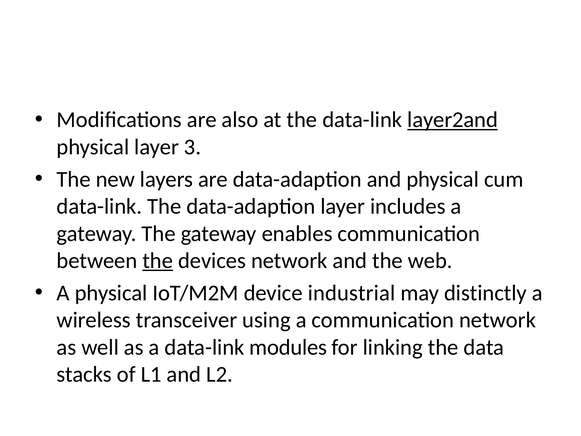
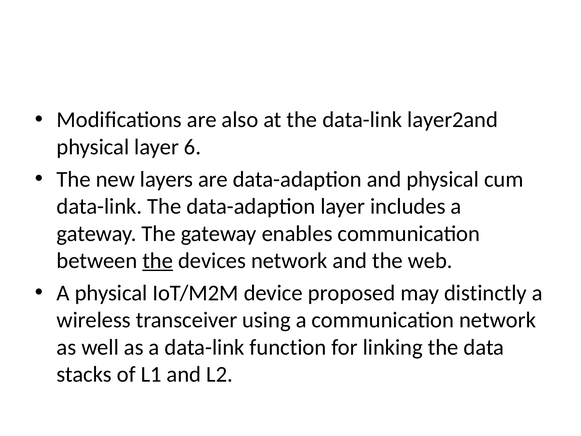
layer2and underline: present -> none (453, 120)
3: 3 -> 6 (193, 147)
industrial: industrial -> proposed (352, 293)
modules: modules -> function (288, 347)
